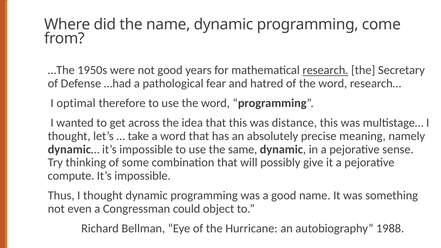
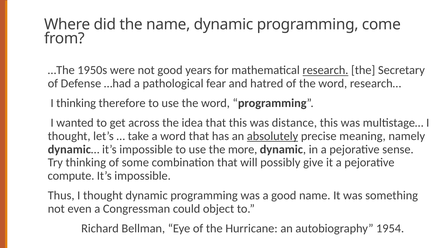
I optimal: optimal -> thinking (76, 103)
absolutely underline: none -> present (273, 136)
same: same -> more (243, 149)
1988: 1988 -> 1954 (390, 228)
